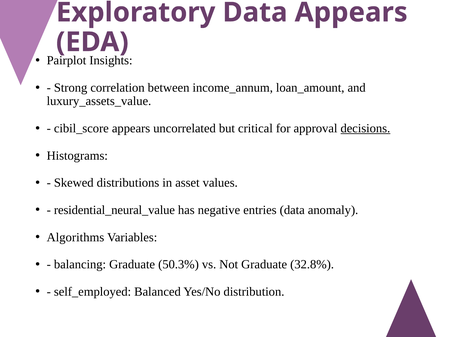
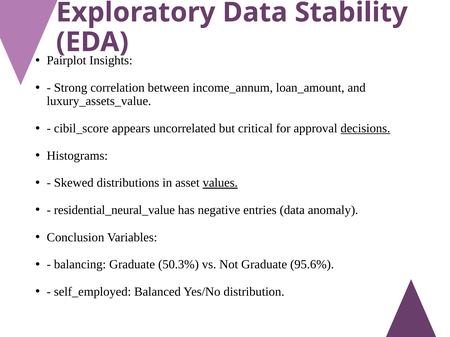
Data Appears: Appears -> Stability (351, 12)
values underline: none -> present (220, 183)
Algorithms: Algorithms -> Conclusion (75, 238)
32.8%: 32.8% -> 95.6% (312, 265)
